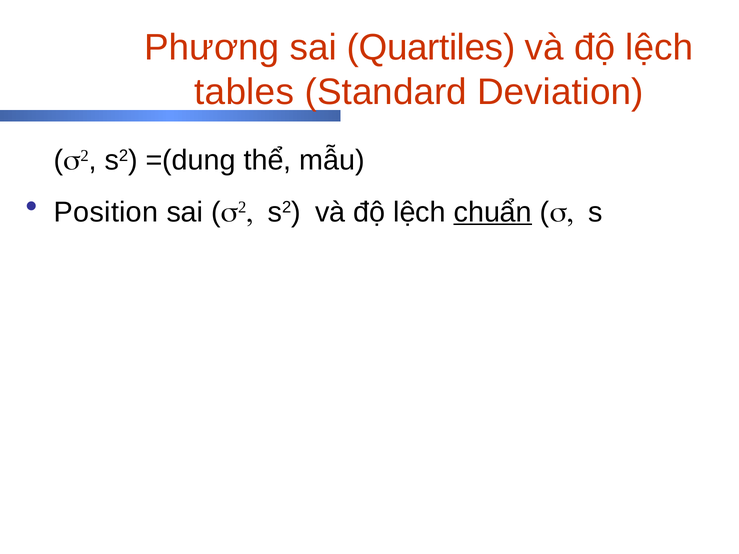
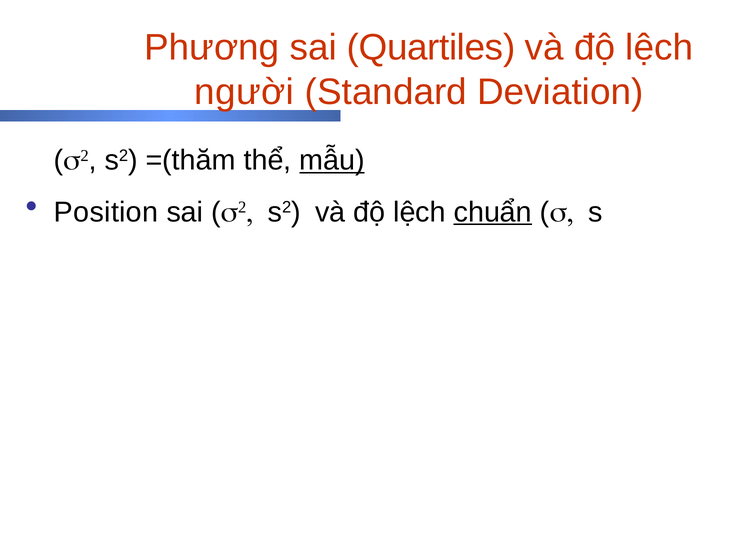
tables: tables -> người (244, 92)
=(dung: =(dung -> =(thăm (191, 160)
mẫu underline: none -> present (332, 160)
